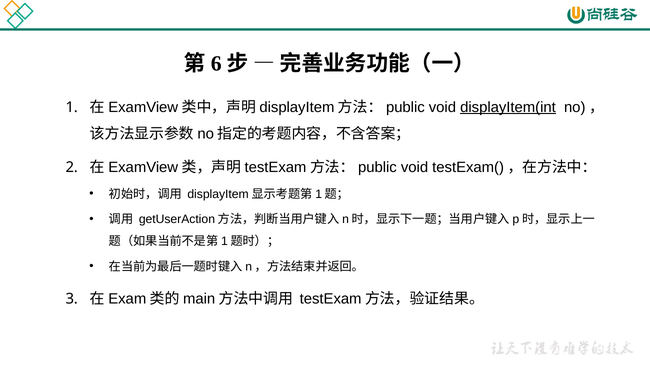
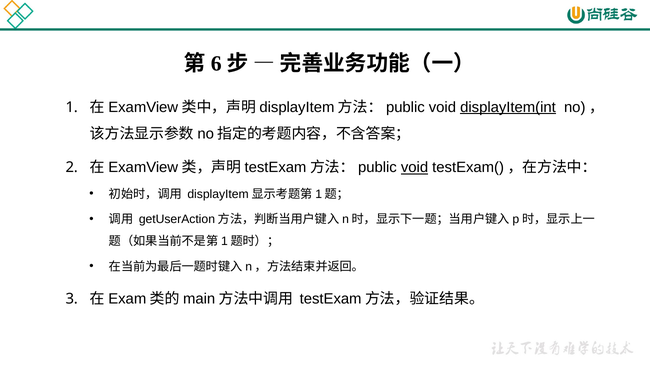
void underline: none -> present (415, 168)
